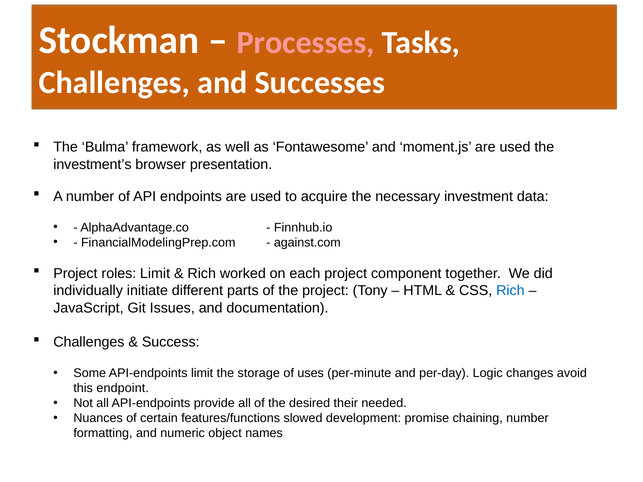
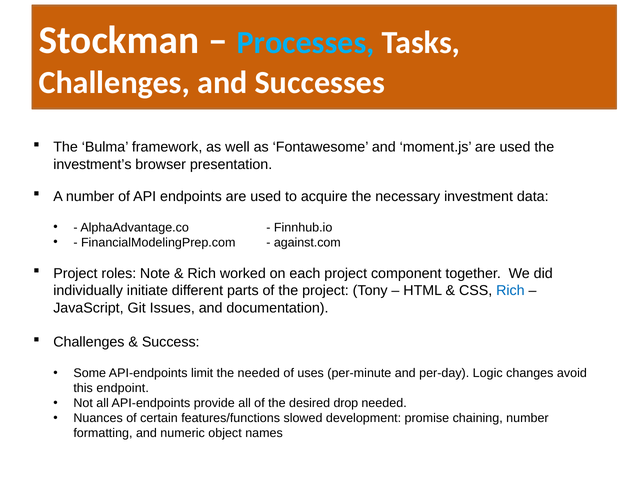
Processes colour: pink -> light blue (306, 43)
roles Limit: Limit -> Note (155, 274)
the storage: storage -> needed (259, 373)
their: their -> drop (346, 403)
